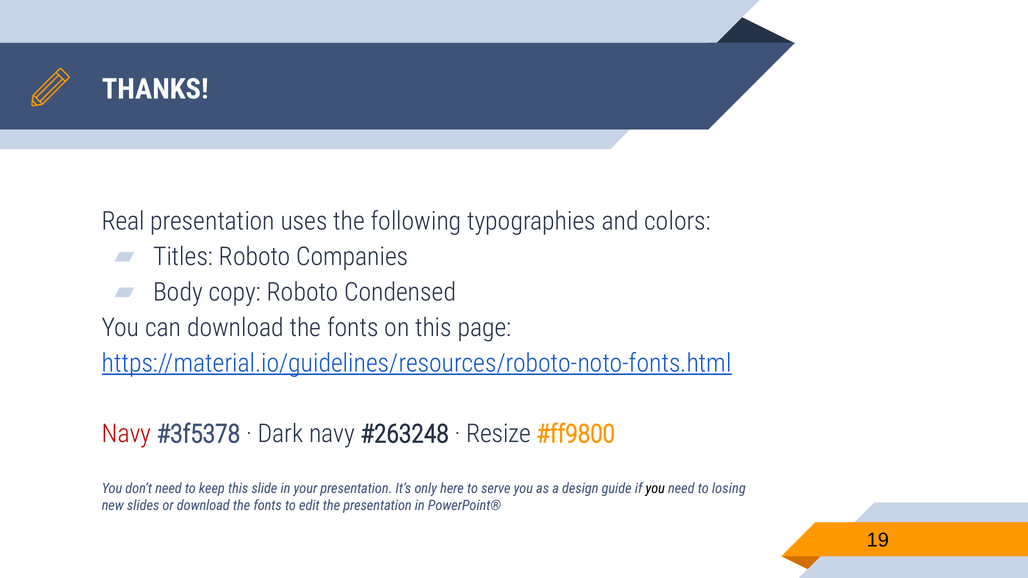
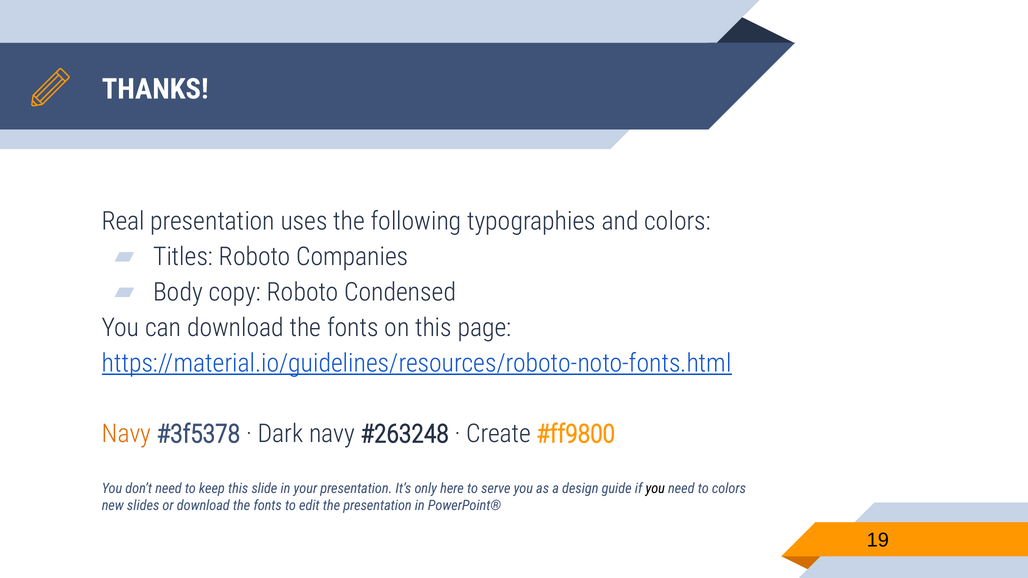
Navy colour: red -> orange (127, 434)
Resize: Resize -> Create (499, 434)
to losing: losing -> colors (729, 489)
